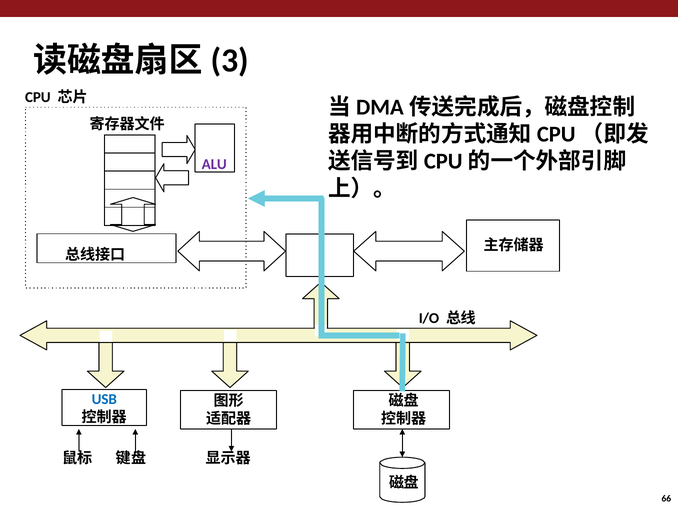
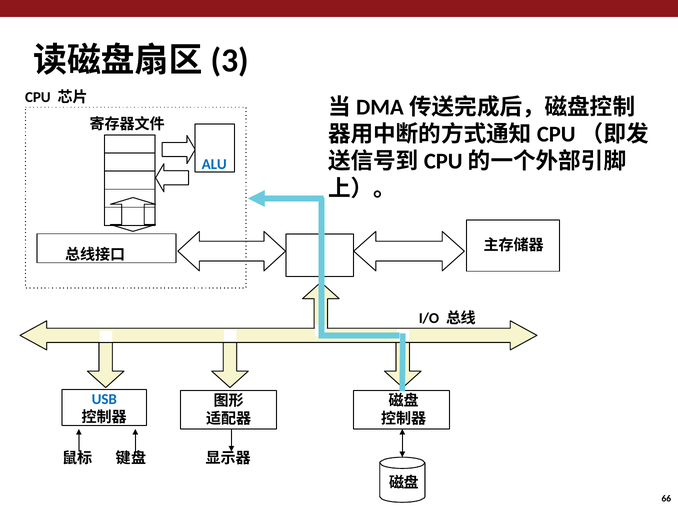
ALU colour: purple -> blue (214, 164)
